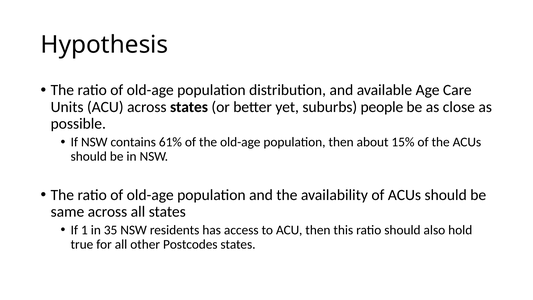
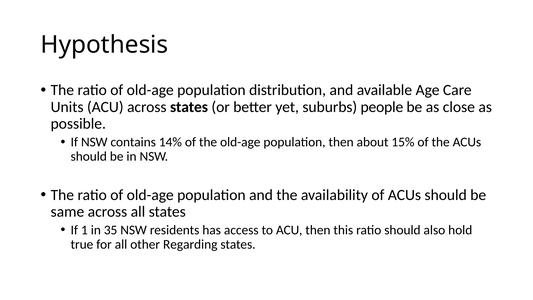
61%: 61% -> 14% (170, 142)
Postcodes: Postcodes -> Regarding (190, 244)
